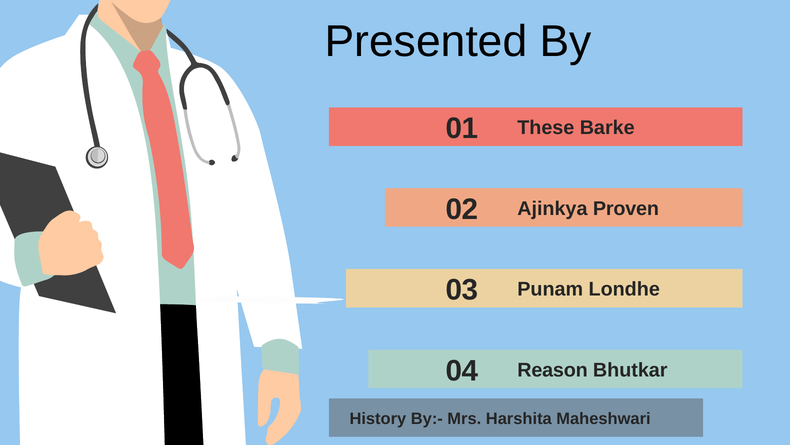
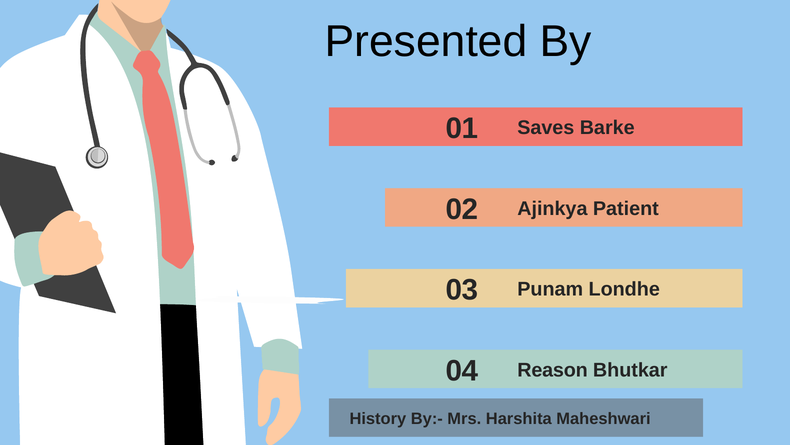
These: These -> Saves (546, 128)
Proven: Proven -> Patient (626, 208)
